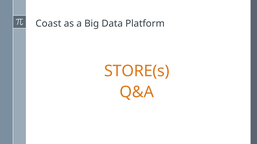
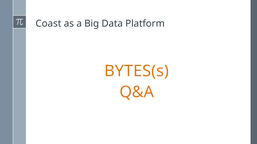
STORE(s: STORE(s -> BYTES(s (137, 71)
